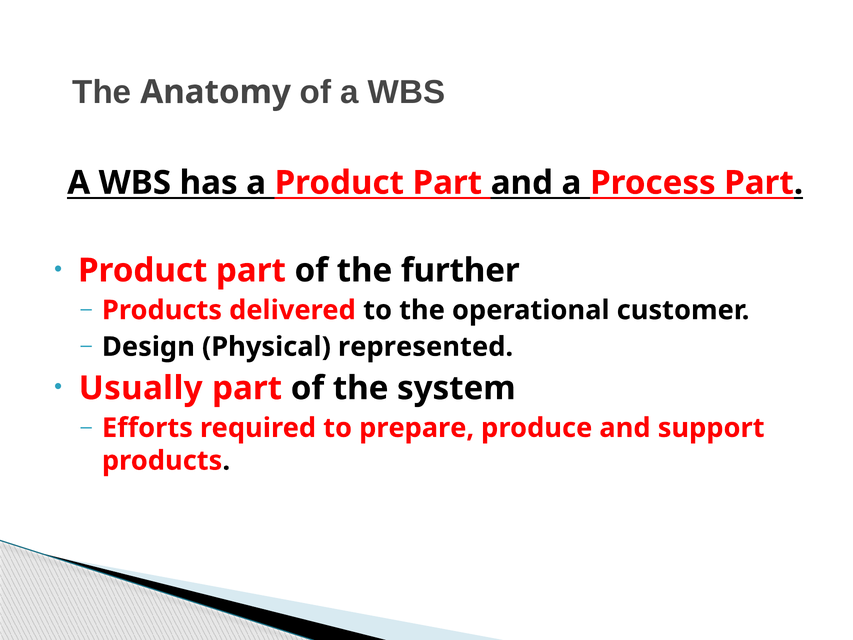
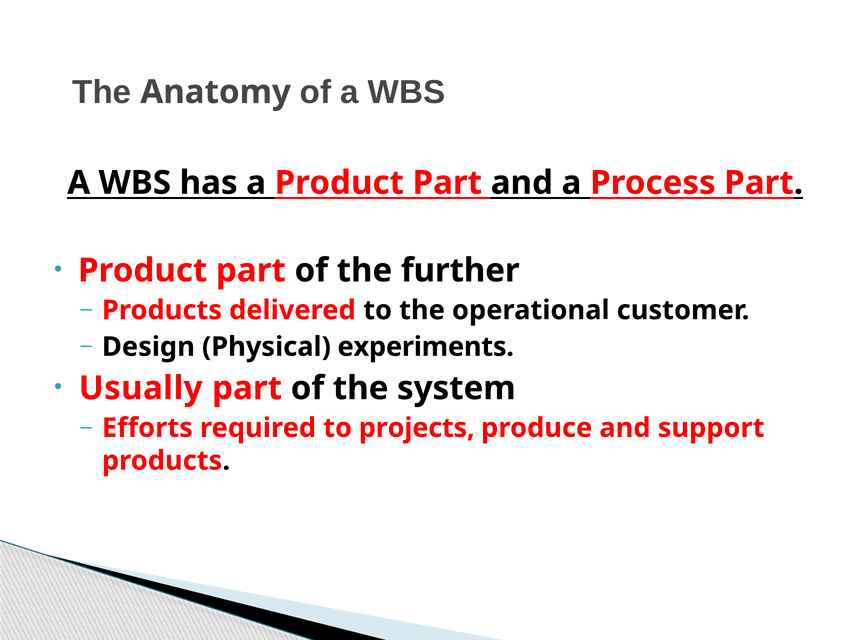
represented: represented -> experiments (426, 347)
prepare: prepare -> projects (417, 428)
